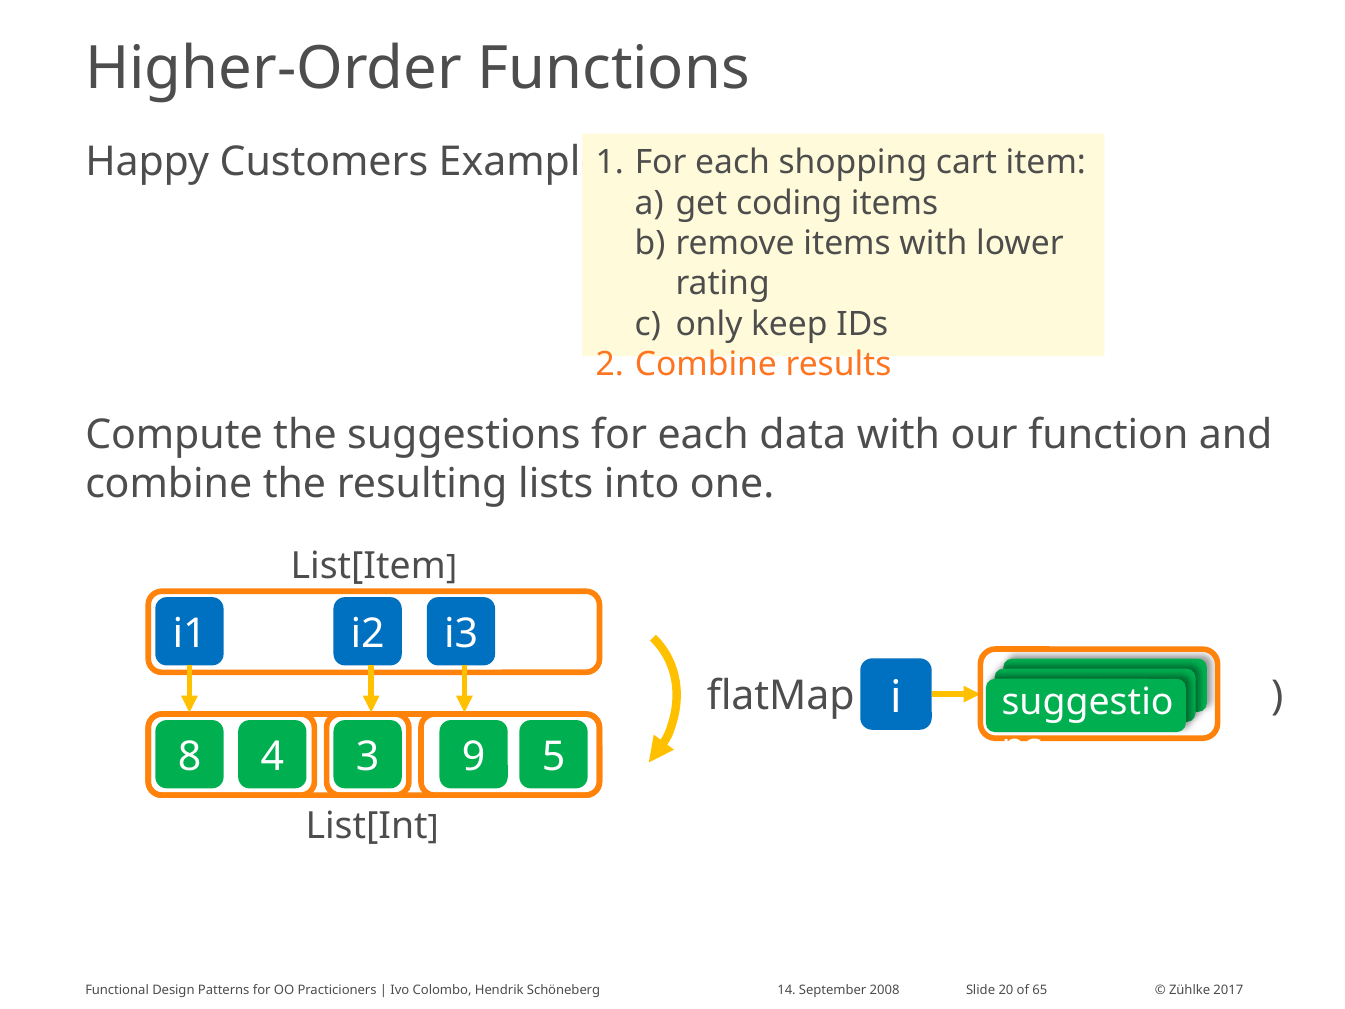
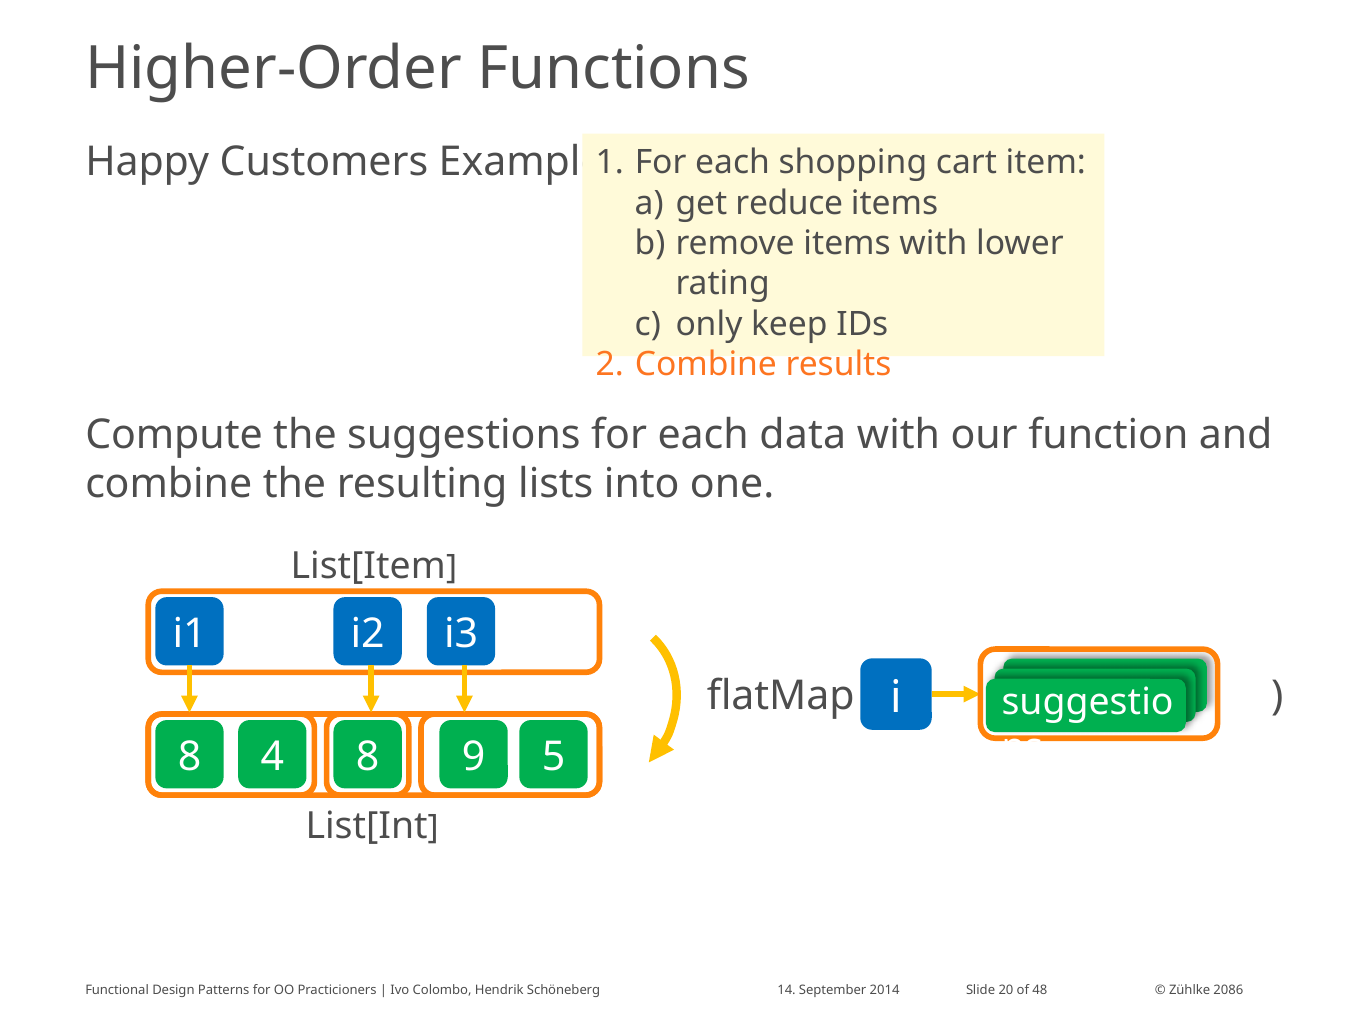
coding: coding -> reduce (789, 203)
4 3: 3 -> 8 (368, 757)
2008: 2008 -> 2014 (885, 990)
65: 65 -> 48 (1040, 990)
2017: 2017 -> 2086 (1228, 990)
